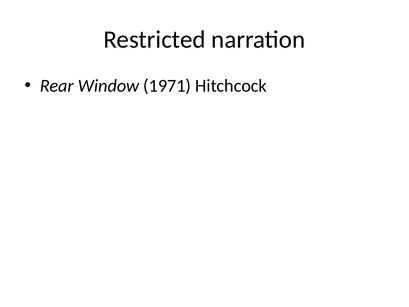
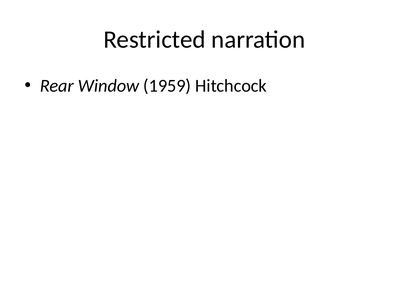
1971: 1971 -> 1959 (167, 86)
